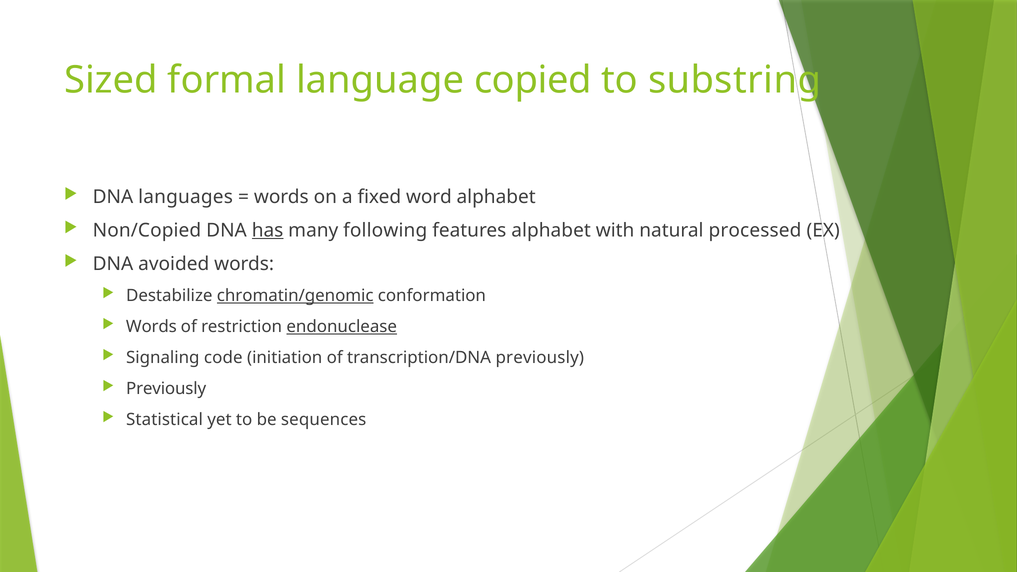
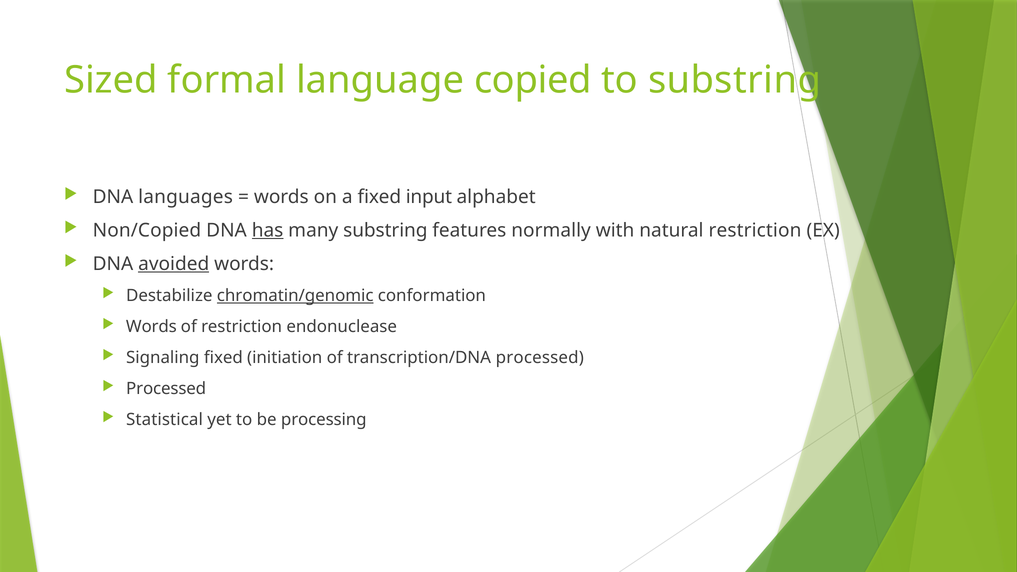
word: word -> input (429, 197)
many following: following -> substring (385, 230)
features alphabet: alphabet -> normally (551, 230)
natural processed: processed -> restriction (755, 230)
avoided underline: none -> present (174, 264)
endonuclease underline: present -> none (342, 327)
Signaling code: code -> fixed (223, 358)
transcription/DNA previously: previously -> processed (540, 358)
Previously: Previously -> Processed (166, 389)
sequences: sequences -> processing (324, 420)
